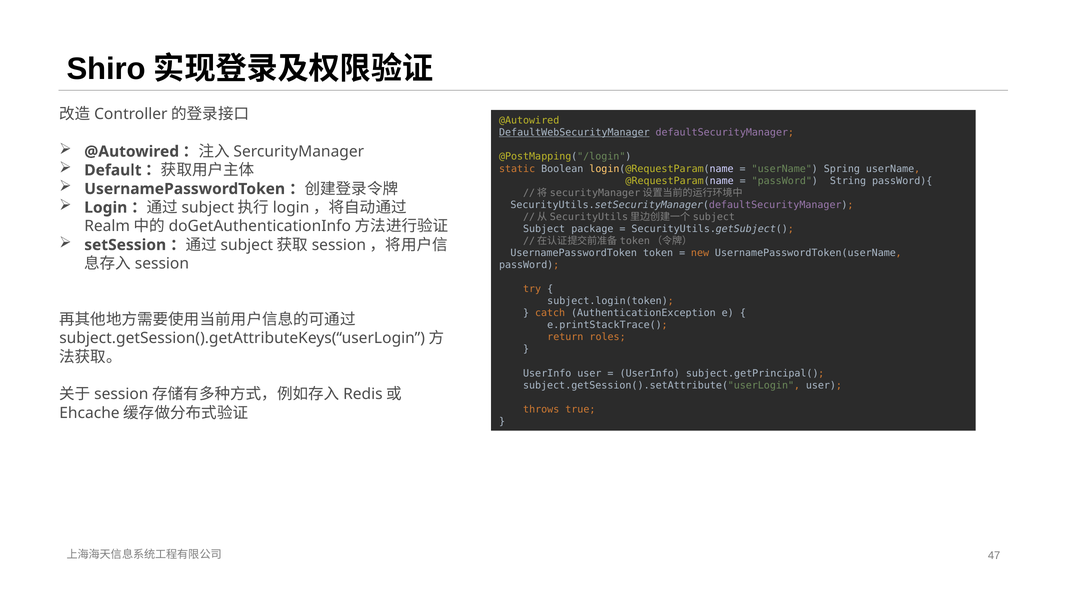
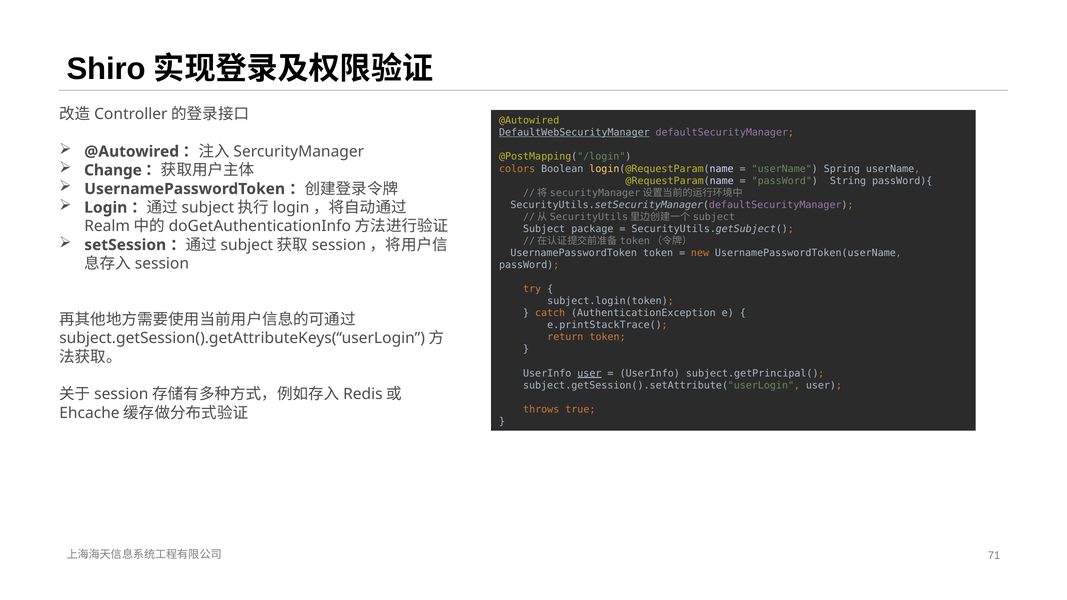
Default: Default -> Change (113, 170)
static: static -> colors (517, 169)
return roles: roles -> token (608, 337)
user underline: none -> present (589, 373)
47: 47 -> 71 (994, 556)
